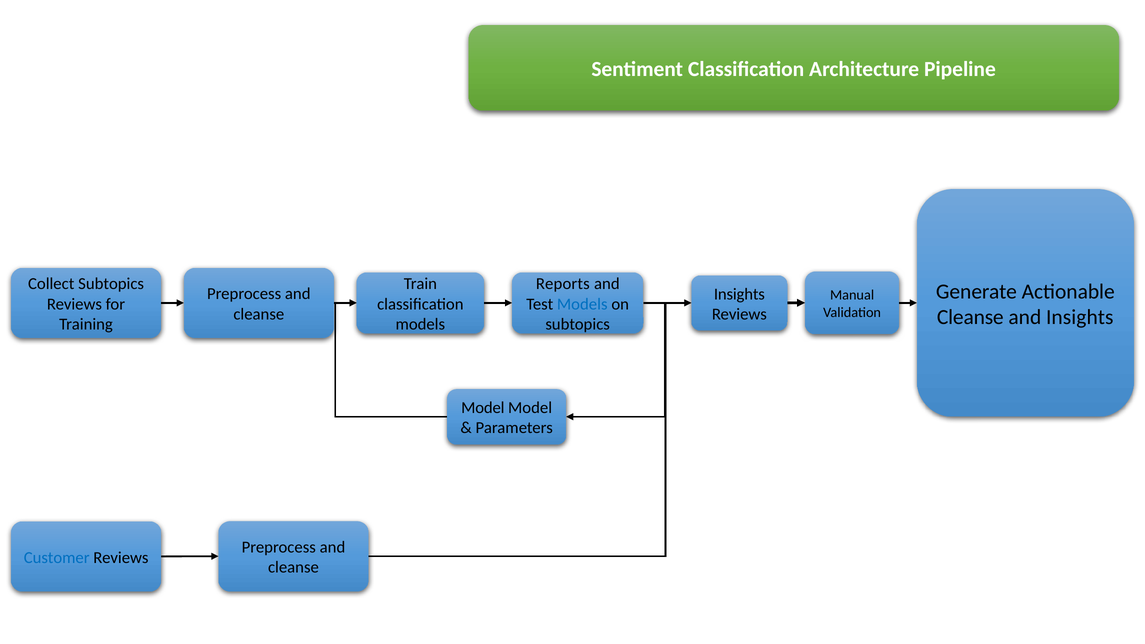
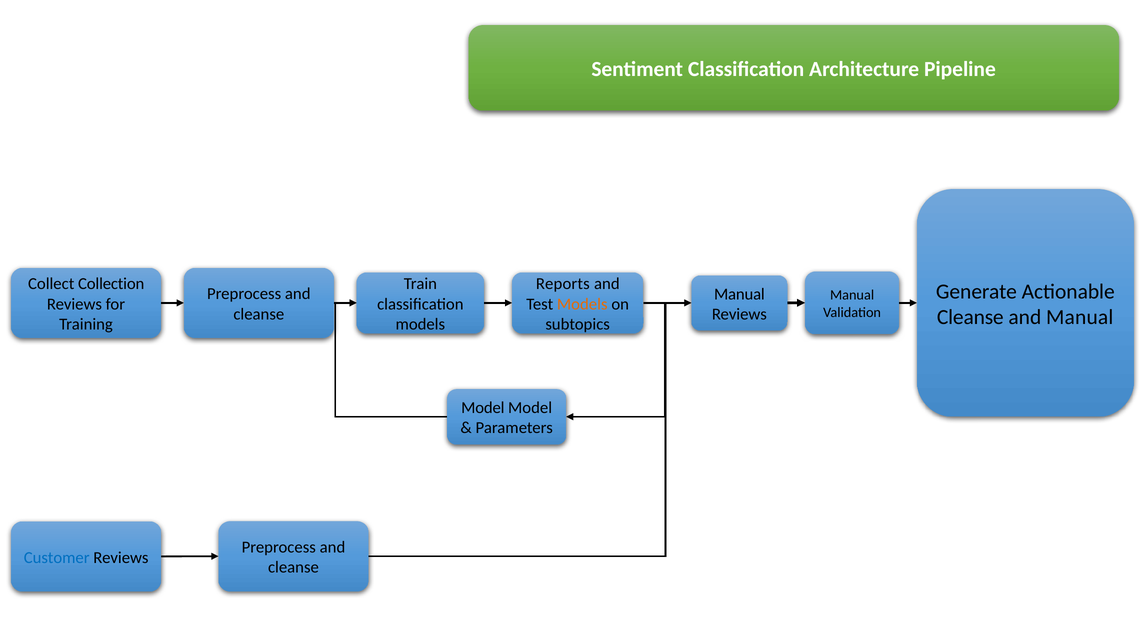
Collect Subtopics: Subtopics -> Collection (111, 284)
Insights: Insights -> Manual (739, 294)
Models colour: blue -> orange (582, 304)
and Insights: Insights -> Manual (1080, 317)
